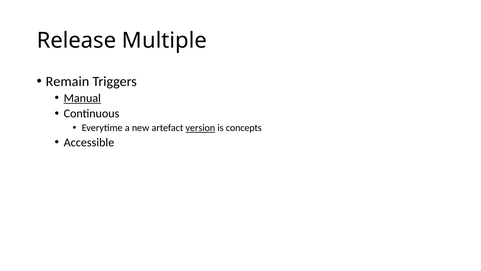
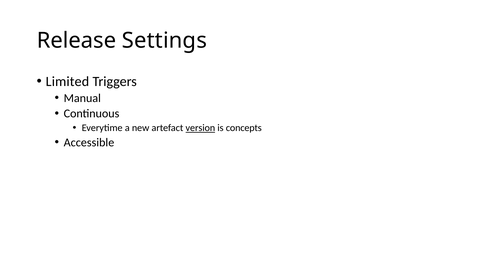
Multiple: Multiple -> Settings (164, 40)
Remain: Remain -> Limited (67, 81)
Manual underline: present -> none (82, 98)
